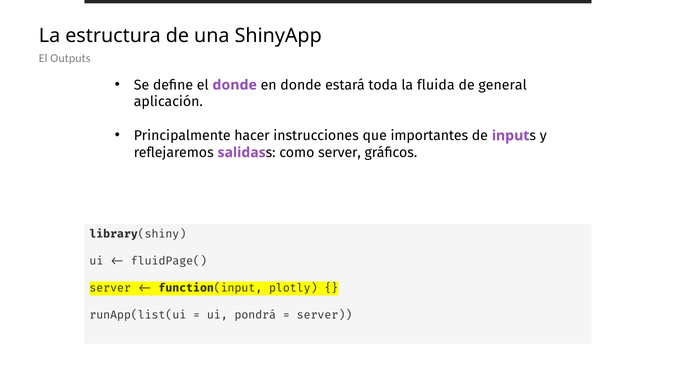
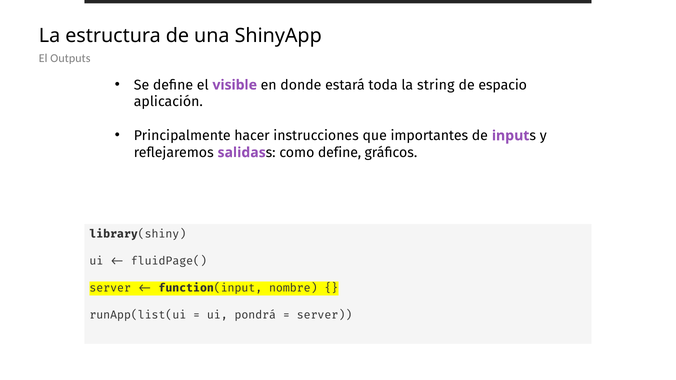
el donde: donde -> visible (235, 85)
fluida: fluida -> string (436, 85)
general: general -> espacio (503, 85)
como server: server -> define (340, 153)
plotly: plotly -> nombre (293, 288)
